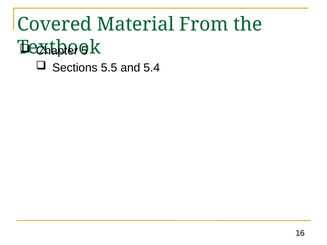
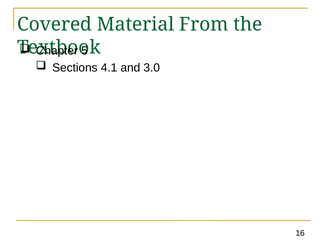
5.5: 5.5 -> 4.1 (109, 68)
5.4: 5.4 -> 3.0 (152, 68)
